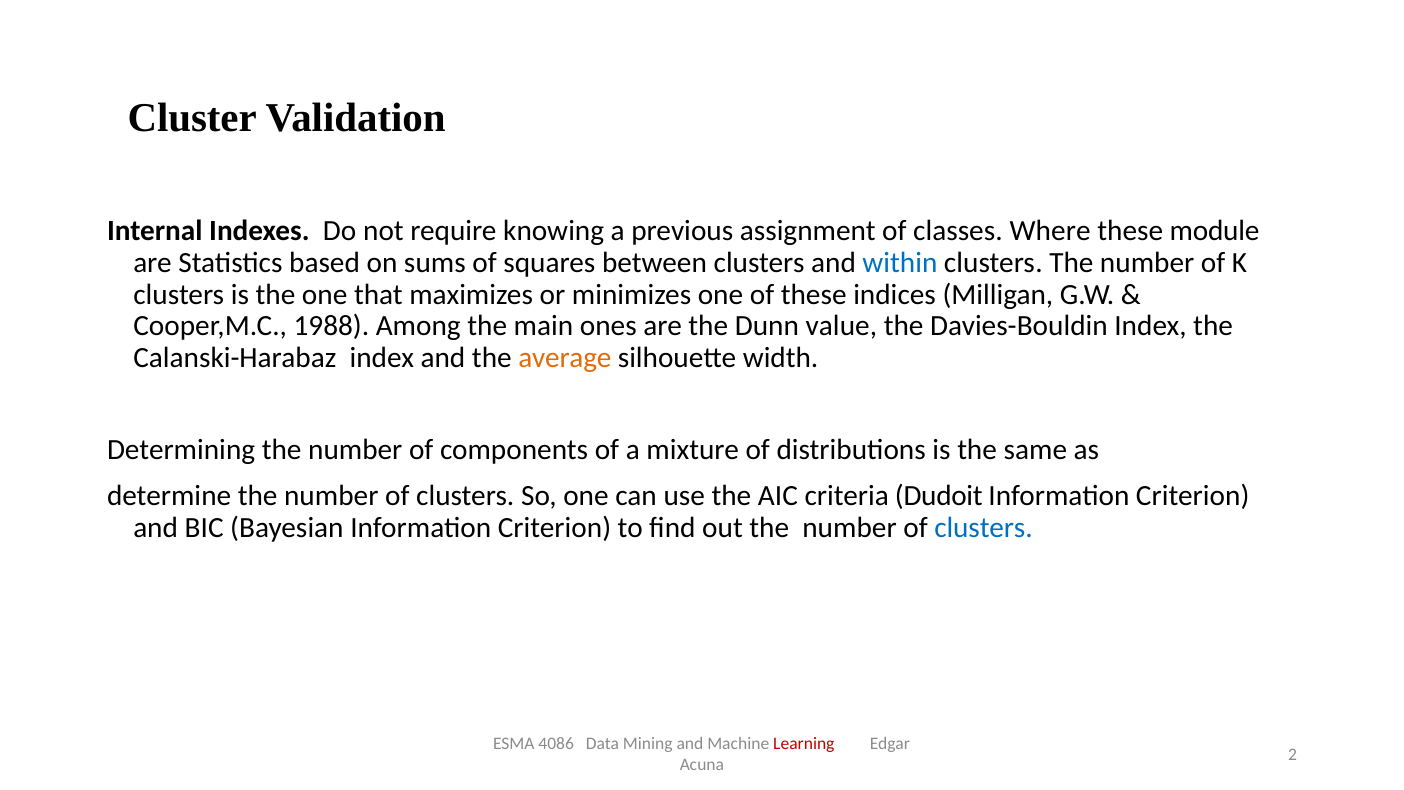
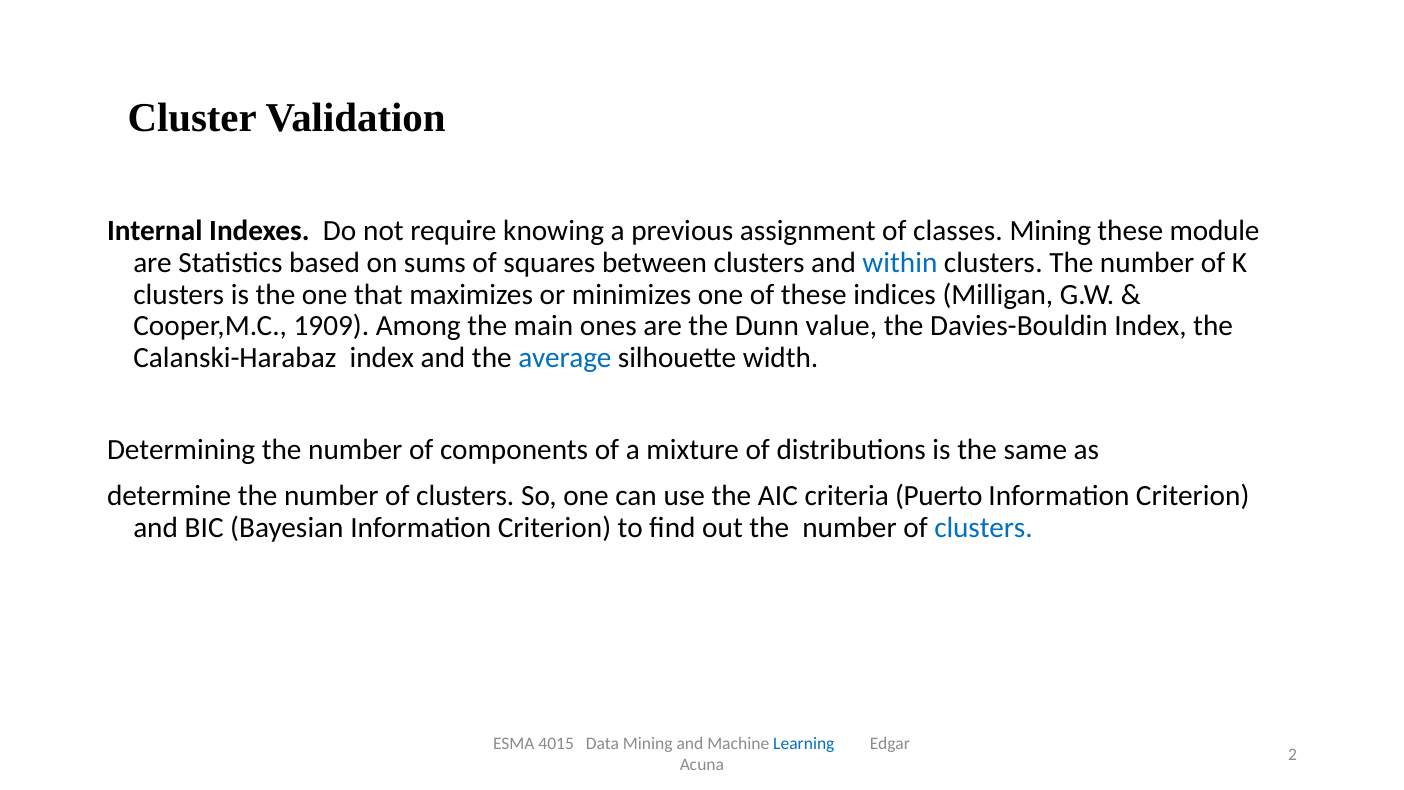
classes Where: Where -> Mining (1050, 231)
1988: 1988 -> 1909 (331, 326)
average colour: orange -> blue (565, 357)
Dudoit: Dudoit -> Puerto (939, 496)
4086: 4086 -> 4015 (556, 744)
Learning colour: red -> blue (804, 744)
